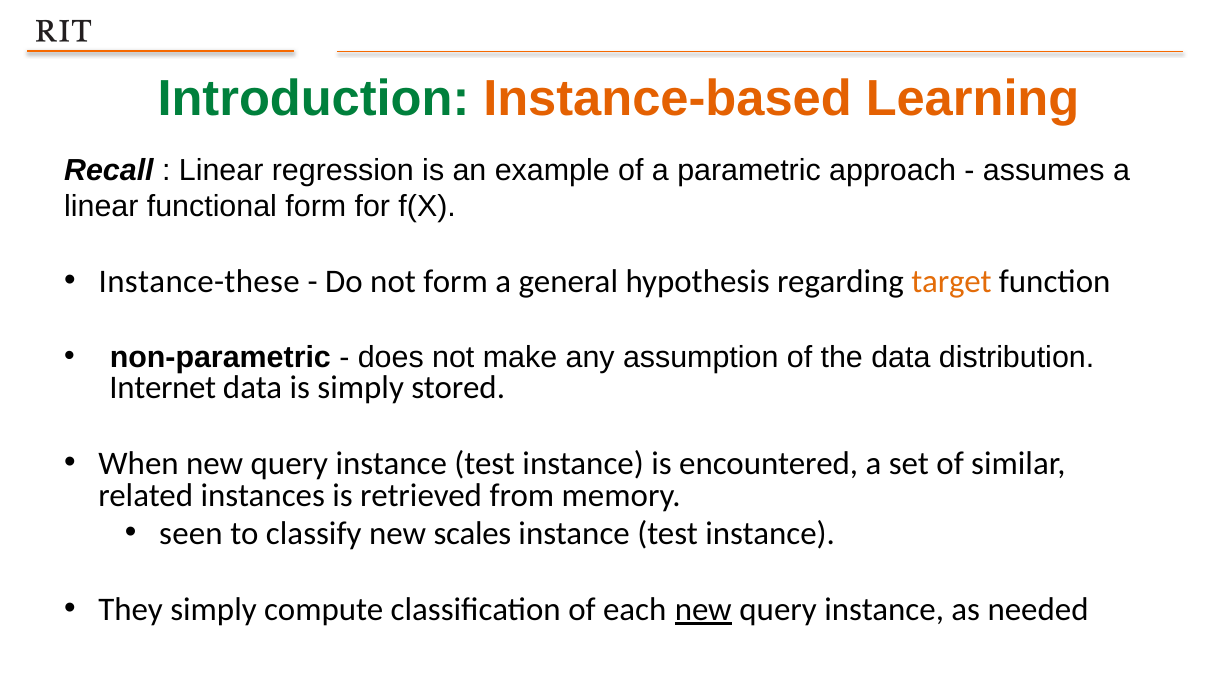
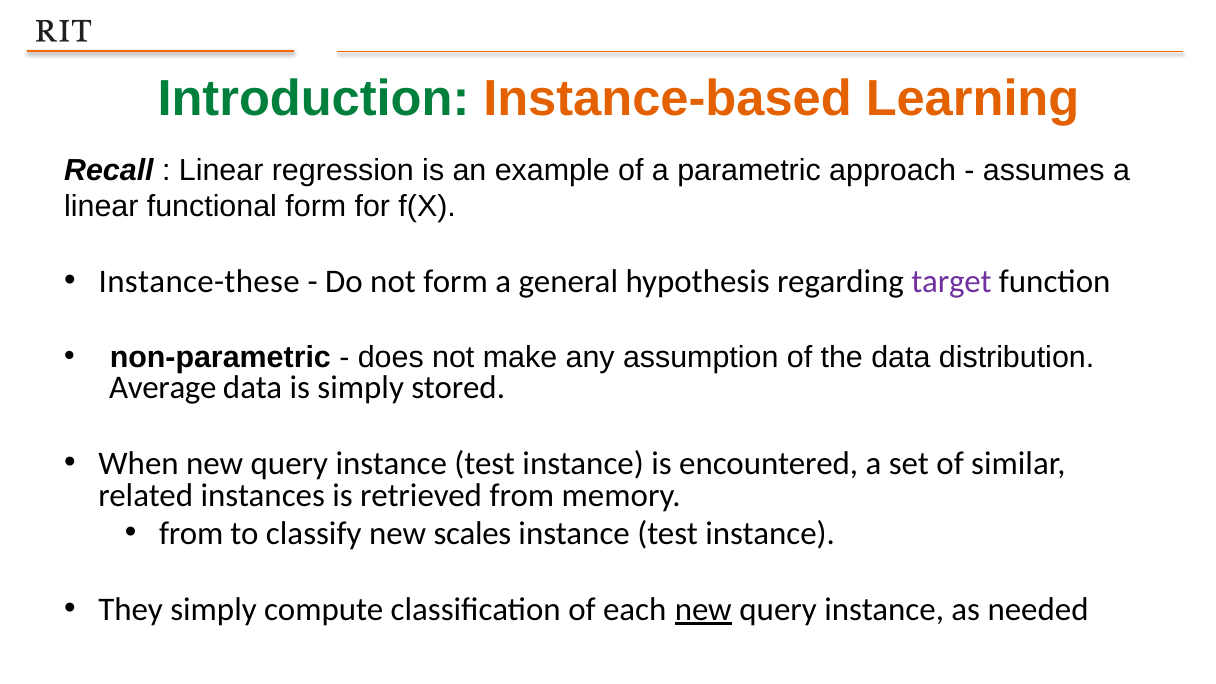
target colour: orange -> purple (951, 282)
Internet: Internet -> Average (163, 387)
seen: seen -> from (191, 533)
